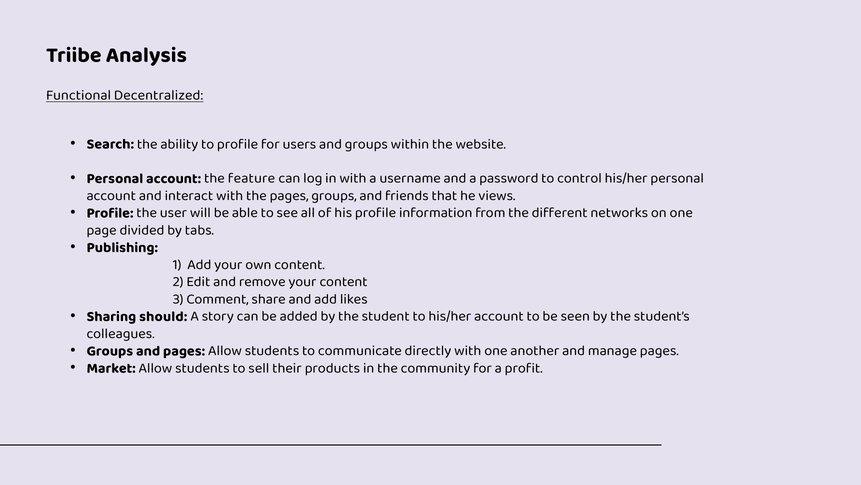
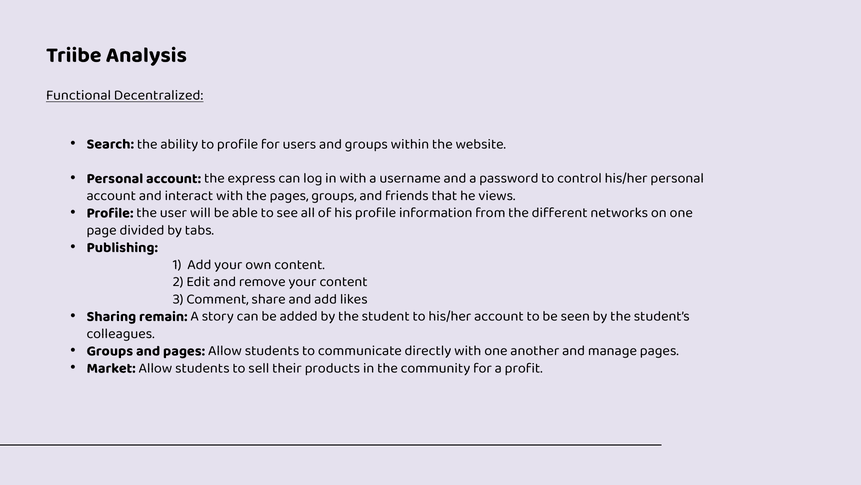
feature: feature -> express (252, 178)
should: should -> remain (163, 316)
